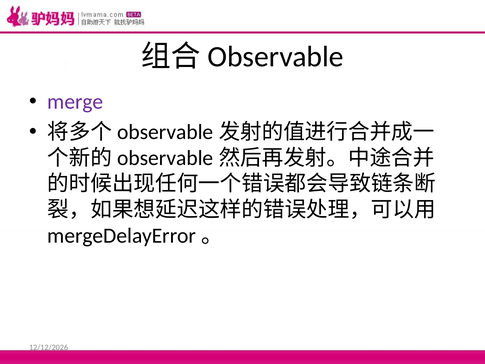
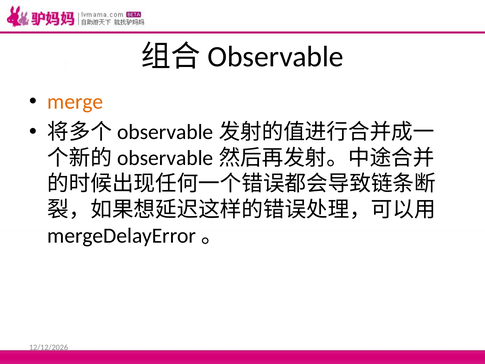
merge colour: purple -> orange (75, 102)
